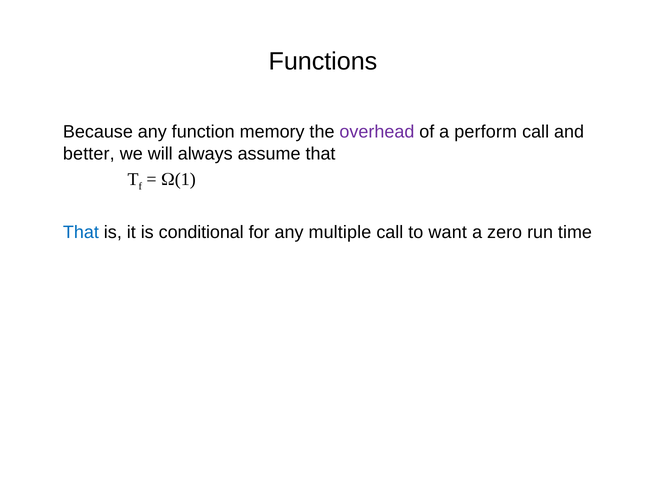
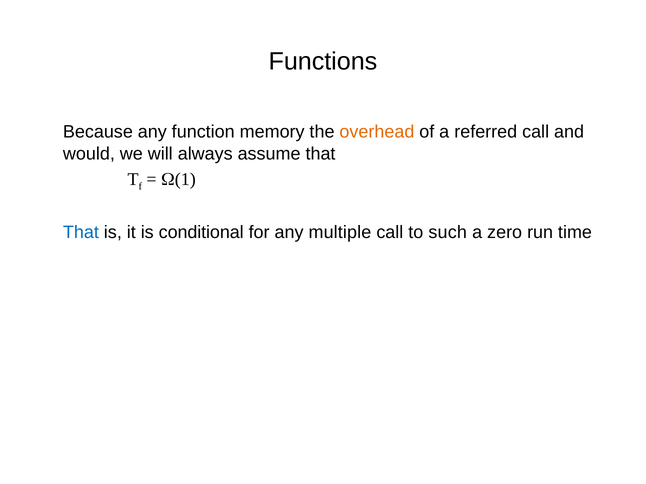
overhead colour: purple -> orange (377, 132)
perform: perform -> referred (486, 132)
better: better -> would (89, 154)
want: want -> such (448, 232)
